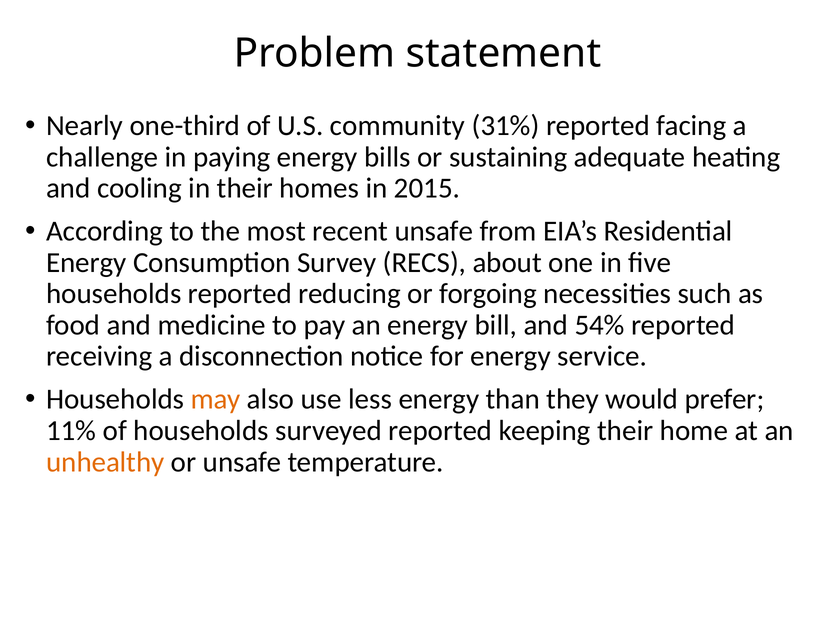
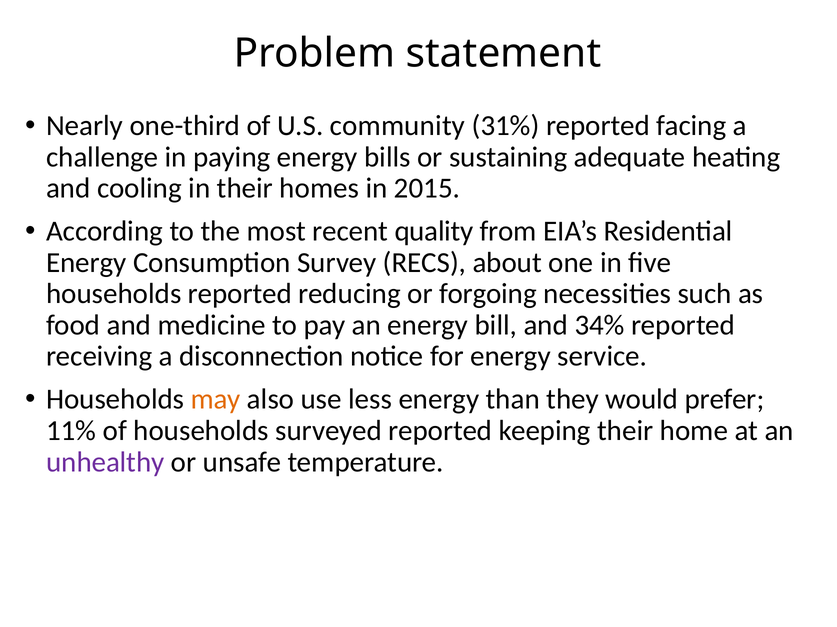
recent unsafe: unsafe -> quality (434, 231)
54%: 54% -> 34% (600, 326)
unhealthy colour: orange -> purple (105, 462)
